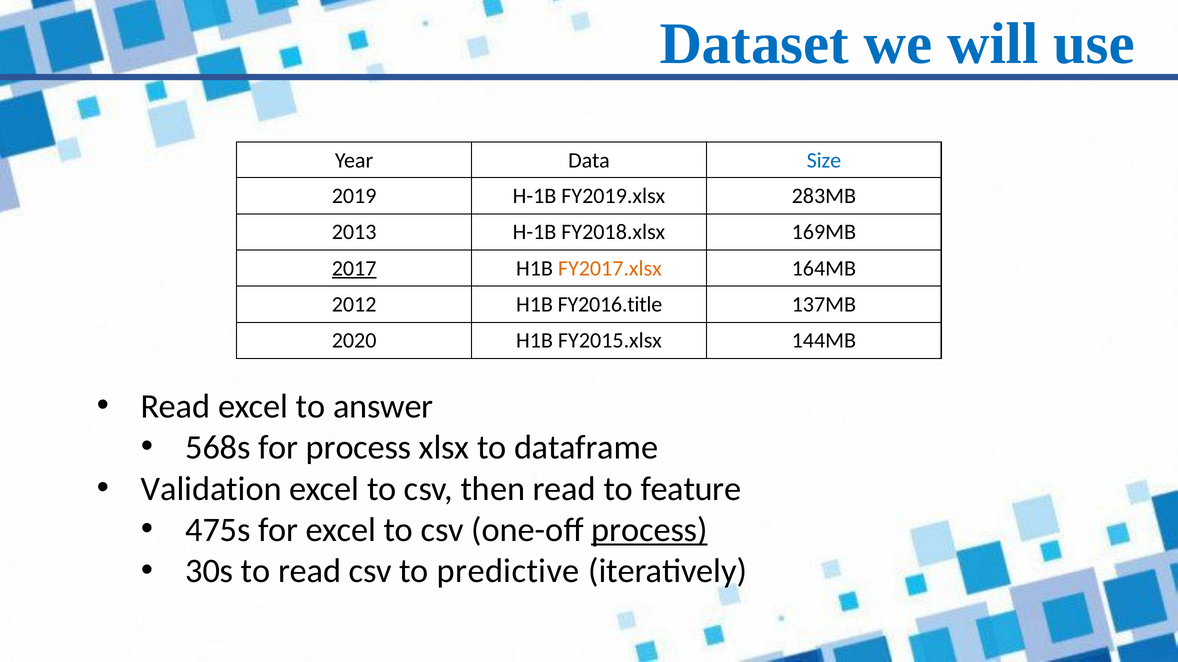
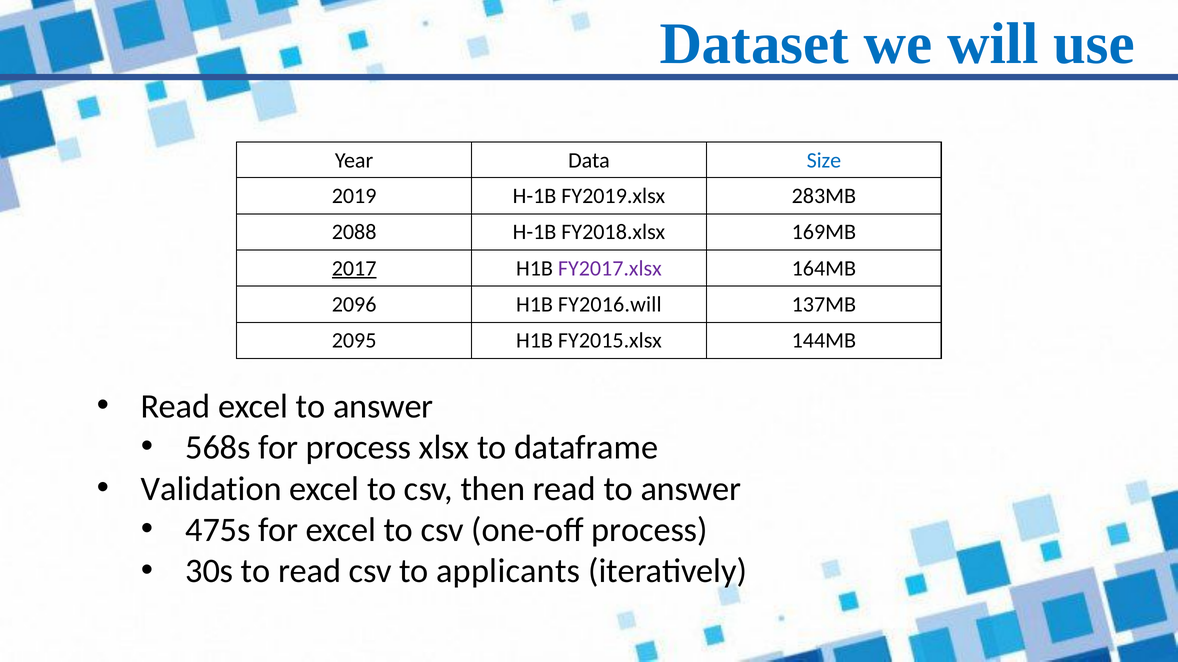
2013: 2013 -> 2088 (354, 232)
FY2017.xlsx colour: orange -> purple (610, 269)
2012: 2012 -> 2096 (354, 305)
FY2016.title: FY2016.title -> FY2016.will (610, 305)
2020: 2020 -> 2095 (354, 341)
read to feature: feature -> answer (691, 489)
process underline: present -> none (649, 530)
predictive: predictive -> applicants (508, 572)
